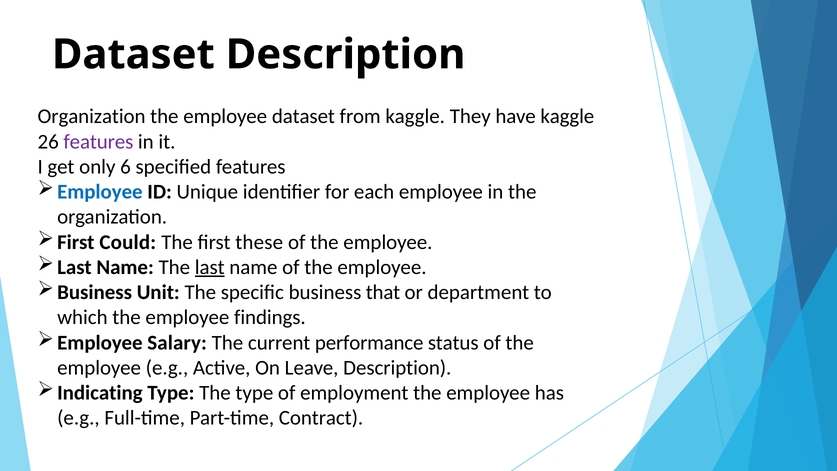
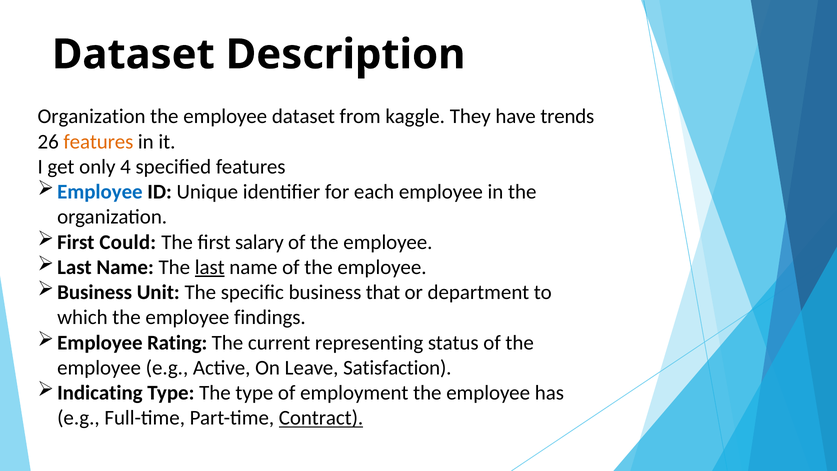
have kaggle: kaggle -> trends (567, 116)
features colour: purple -> orange (98, 142)
6: 6 -> 4 (125, 167)
these: these -> salary (259, 242)
Salary: Salary -> Rating (177, 342)
performance: performance -> representing (369, 342)
Leave Description: Description -> Satisfaction (397, 368)
Contract underline: none -> present (321, 418)
